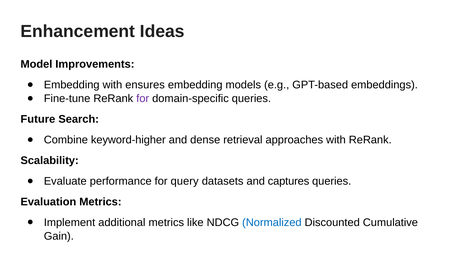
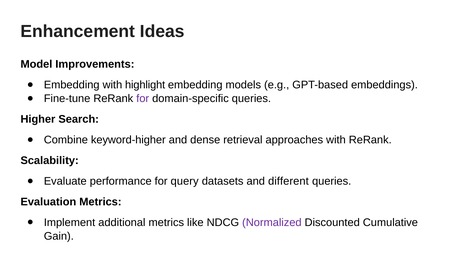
ensures: ensures -> highlight (145, 85)
Future: Future -> Higher (38, 119)
captures: captures -> different (288, 181)
Normalized colour: blue -> purple (272, 223)
